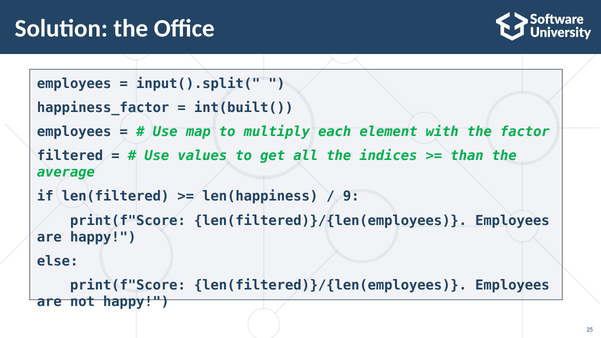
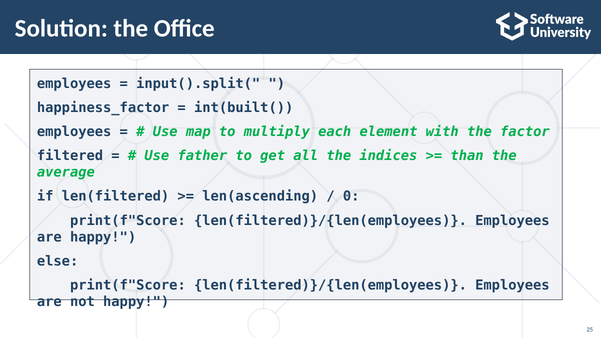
values: values -> father (202, 156)
len(happiness: len(happiness -> len(ascending (260, 196)
9: 9 -> 0 (351, 196)
